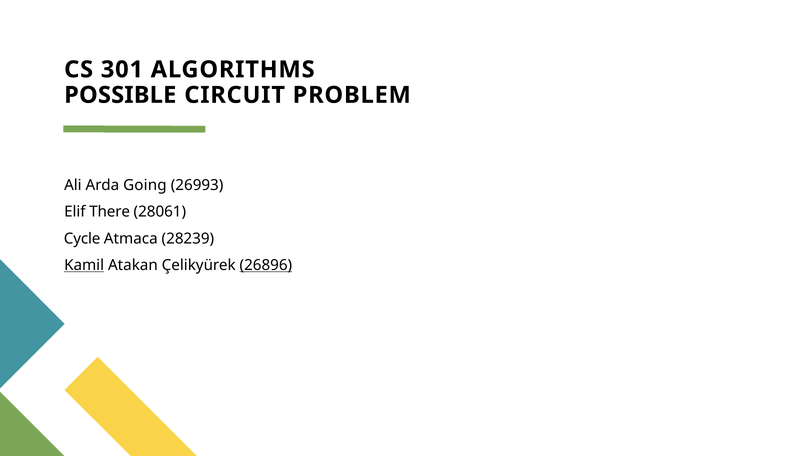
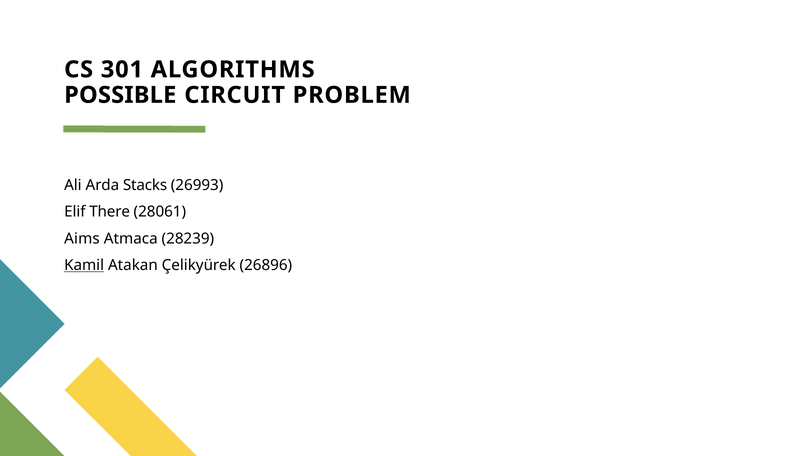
Going: Going -> Stacks (145, 185)
Cycle: Cycle -> Aims (82, 239)
26896 underline: present -> none (266, 265)
